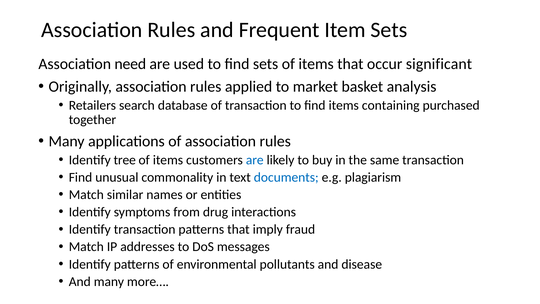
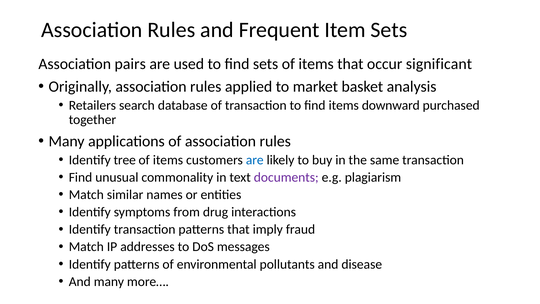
need: need -> pairs (130, 64)
containing: containing -> downward (391, 105)
documents colour: blue -> purple (286, 177)
